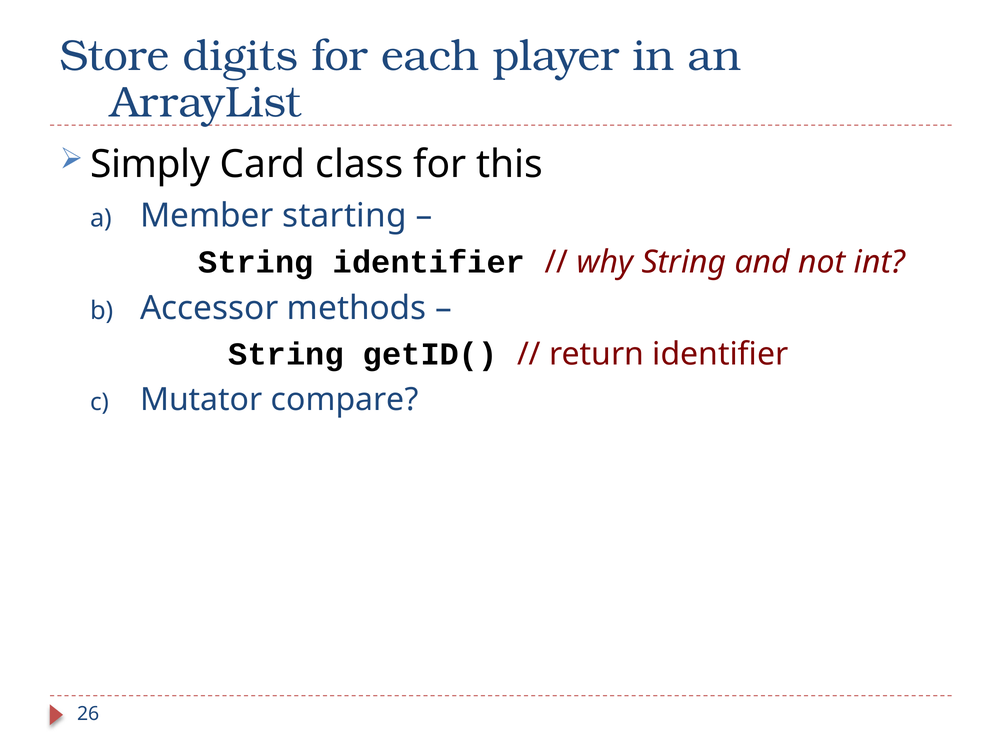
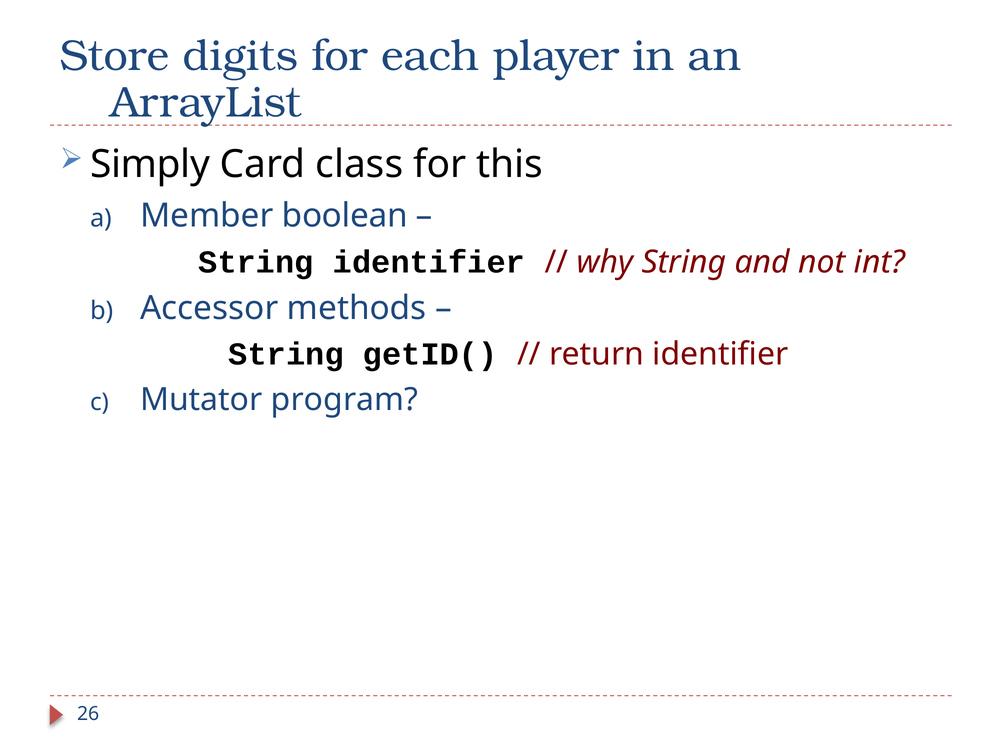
starting: starting -> boolean (345, 216)
compare: compare -> program (345, 400)
